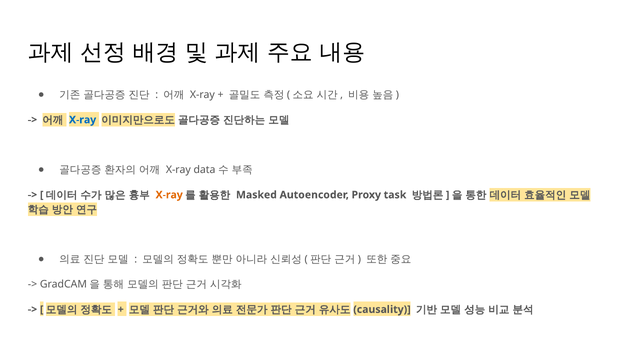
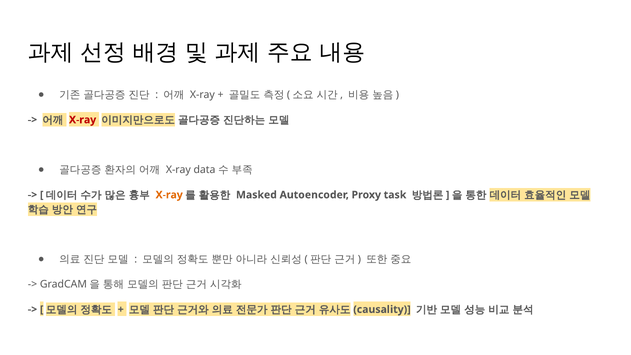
X-ray colour: blue -> red (83, 120)
